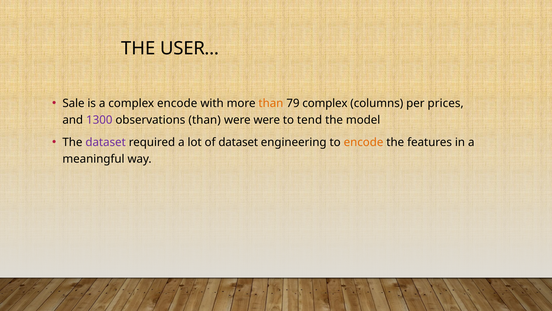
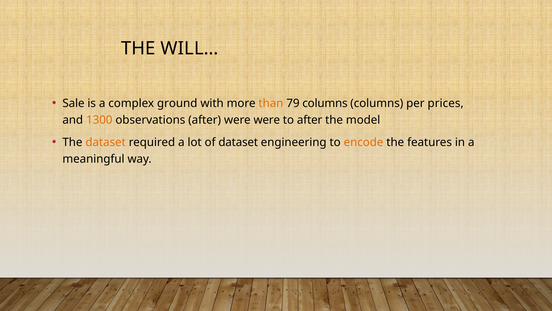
USER…: USER… -> WILL… (190, 48)
complex encode: encode -> ground (177, 103)
79 complex: complex -> columns (325, 103)
1300 colour: purple -> orange (99, 120)
observations than: than -> after (205, 120)
to tend: tend -> after (310, 120)
dataset colour: purple -> orange (106, 142)
